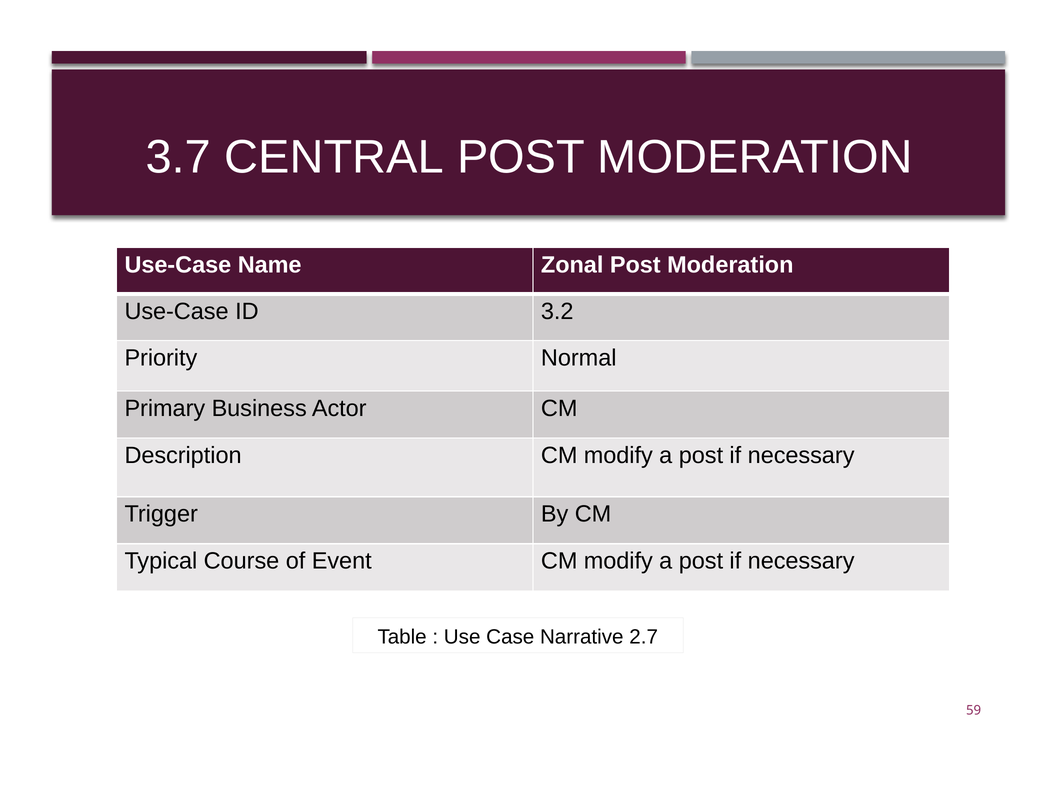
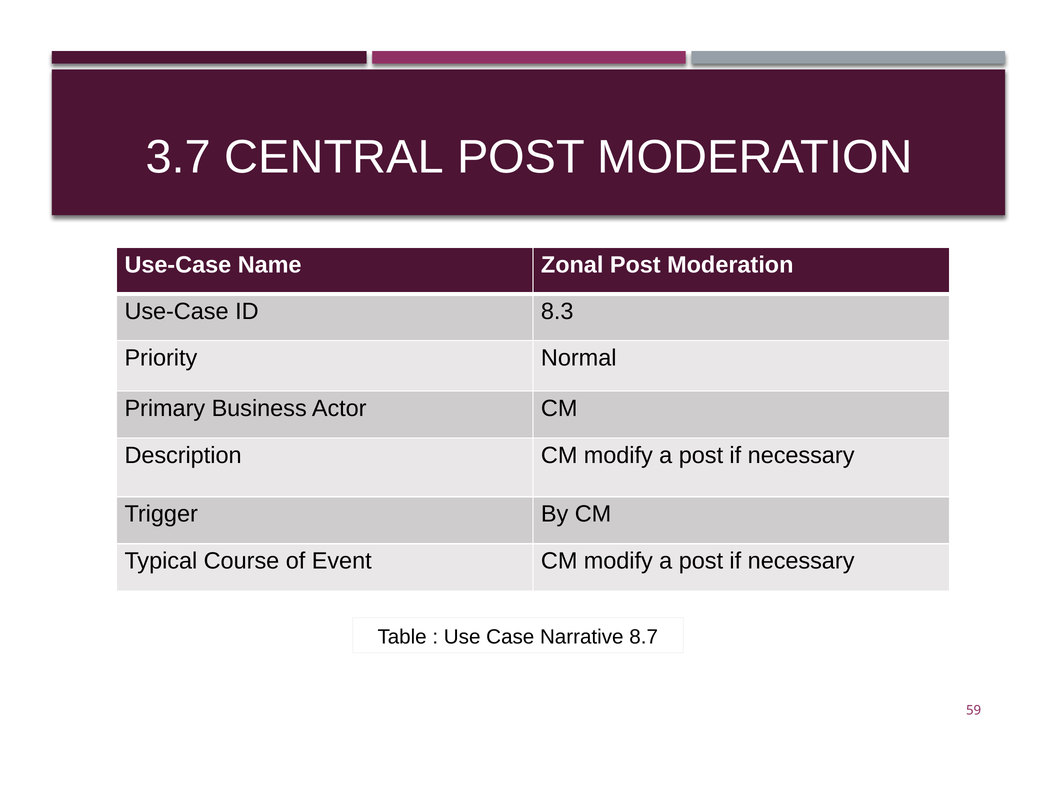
3.2: 3.2 -> 8.3 (557, 311)
2.7: 2.7 -> 8.7 (644, 636)
